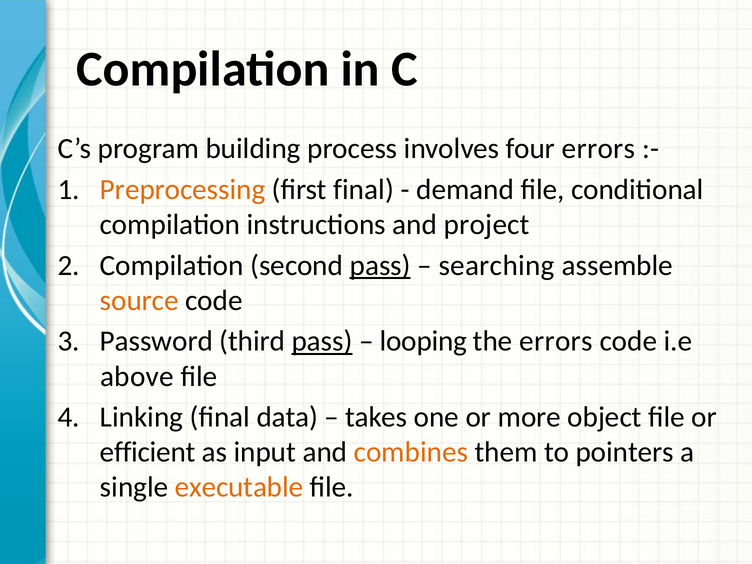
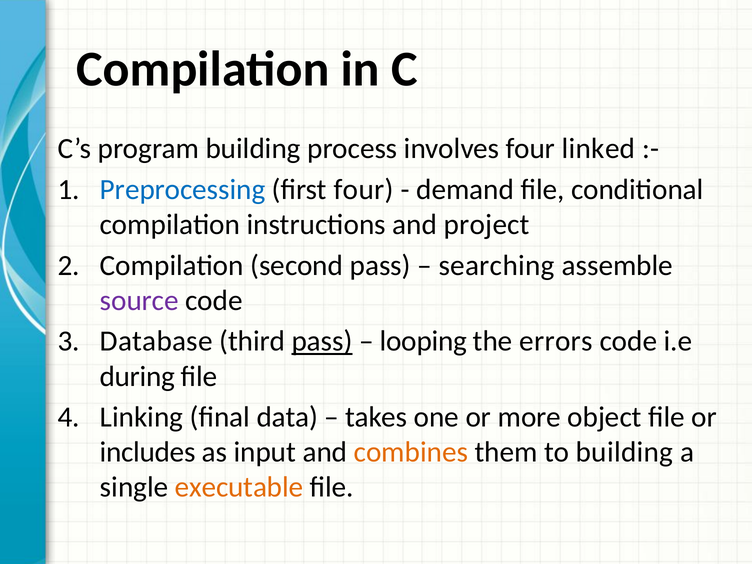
four errors: errors -> linked (599, 149)
Preprocessing colour: orange -> blue (183, 190)
first final: final -> four (364, 190)
pass underline: present -> none (380, 265)
source colour: orange -> purple (139, 300)
Password: Password -> Database (156, 341)
above: above -> during (137, 376)
efficient: efficient -> includes (148, 452)
to pointers: pointers -> building (624, 452)
